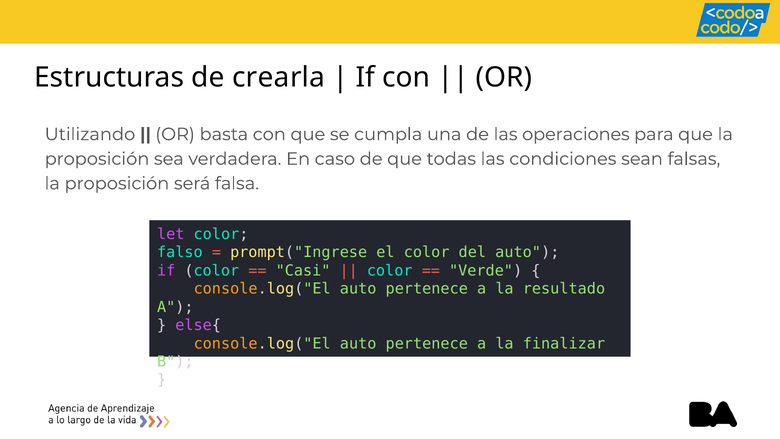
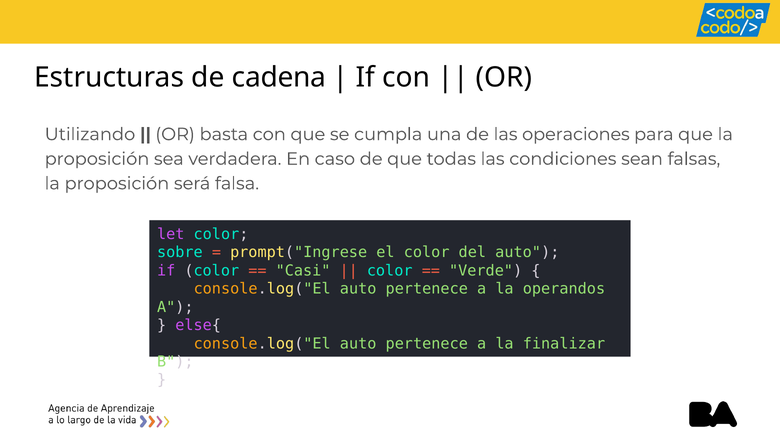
crearla: crearla -> cadena (279, 78)
falso: falso -> sobre (180, 252)
resultado: resultado -> operandos (564, 289)
